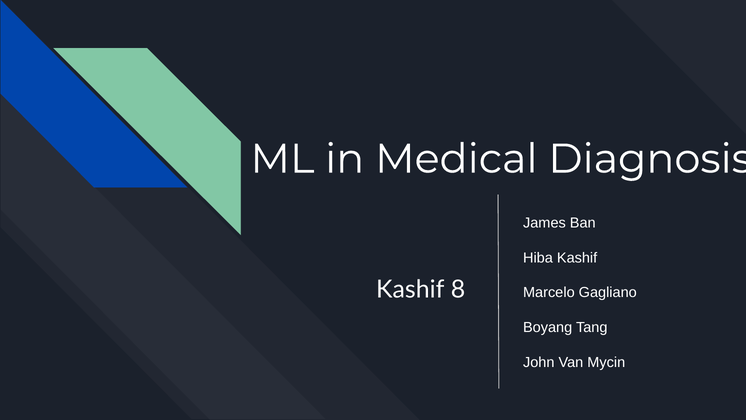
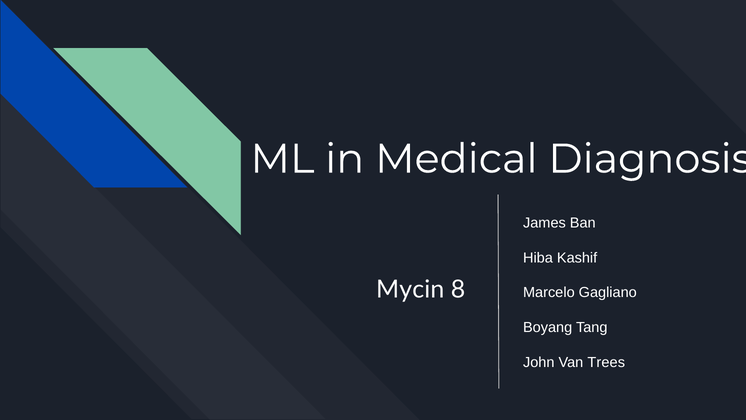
Kashif: Kashif -> Mycin (410, 289)
Mycin: Mycin -> Trees (606, 362)
